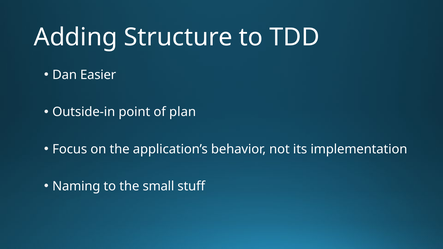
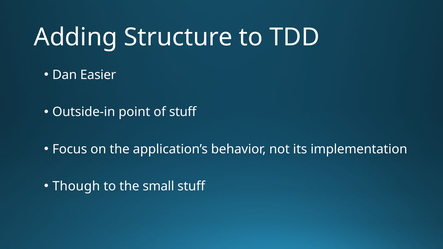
of plan: plan -> stuff (183, 112)
Naming: Naming -> Though (76, 186)
